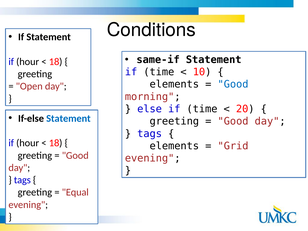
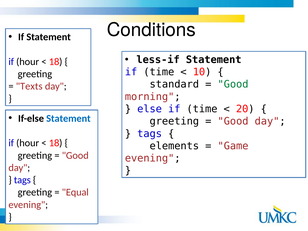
same-if: same-if -> less-if (158, 60)
elements: elements -> standard (174, 84)
Good colour: blue -> green (233, 84)
Open: Open -> Texts (29, 86)
Grid: Grid -> Game (233, 146)
